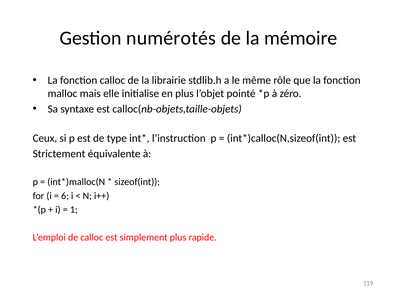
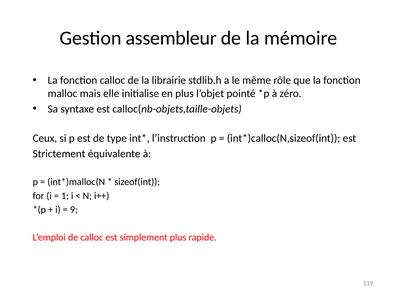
numérotés: numérotés -> assembleur (171, 38)
6: 6 -> 1 (65, 196)
1: 1 -> 9 (74, 210)
